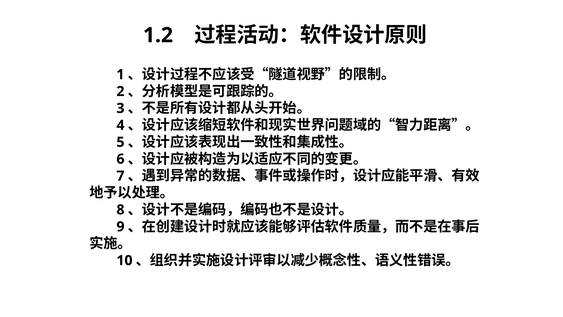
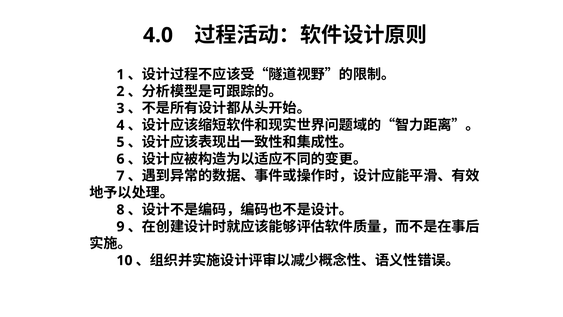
1.2: 1.2 -> 4.0 (158, 35)
